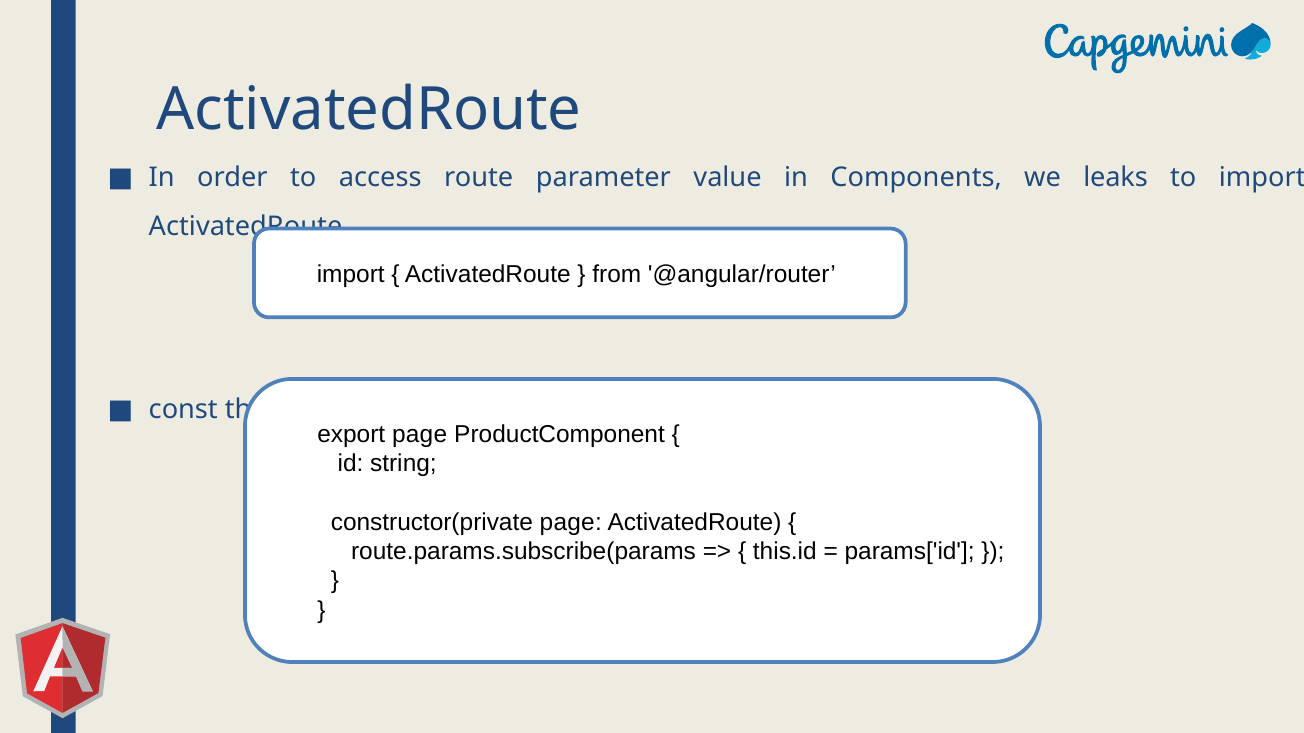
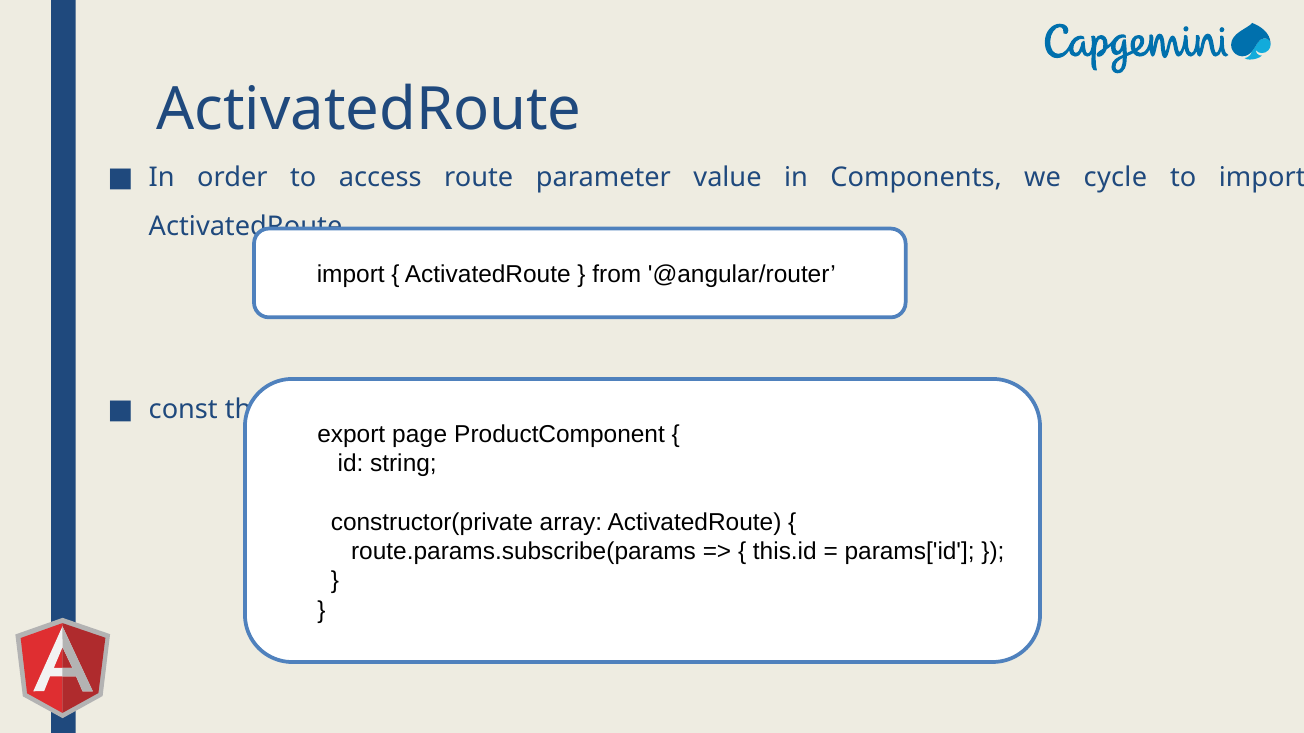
leaks: leaks -> cycle (1115, 178)
constructor(private page: page -> array (571, 523)
